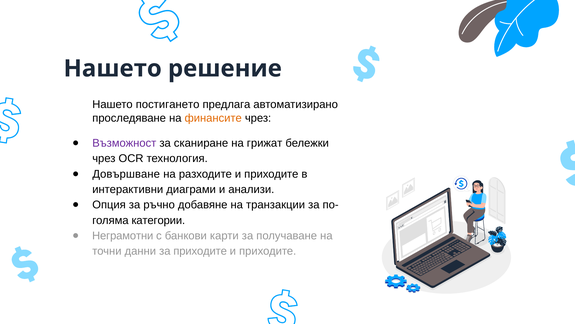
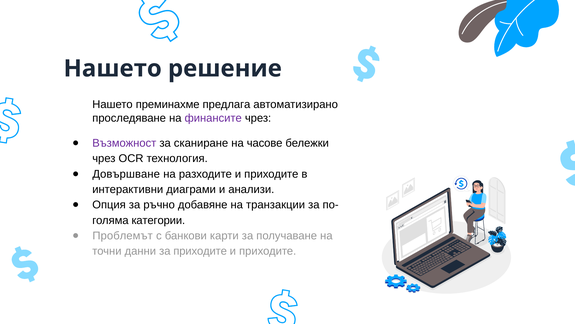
постигането: постигането -> преминахме (168, 104)
финансите colour: orange -> purple (213, 118)
грижат: грижат -> часове (265, 143)
Неграмотни: Неграмотни -> Проблемът (123, 235)
